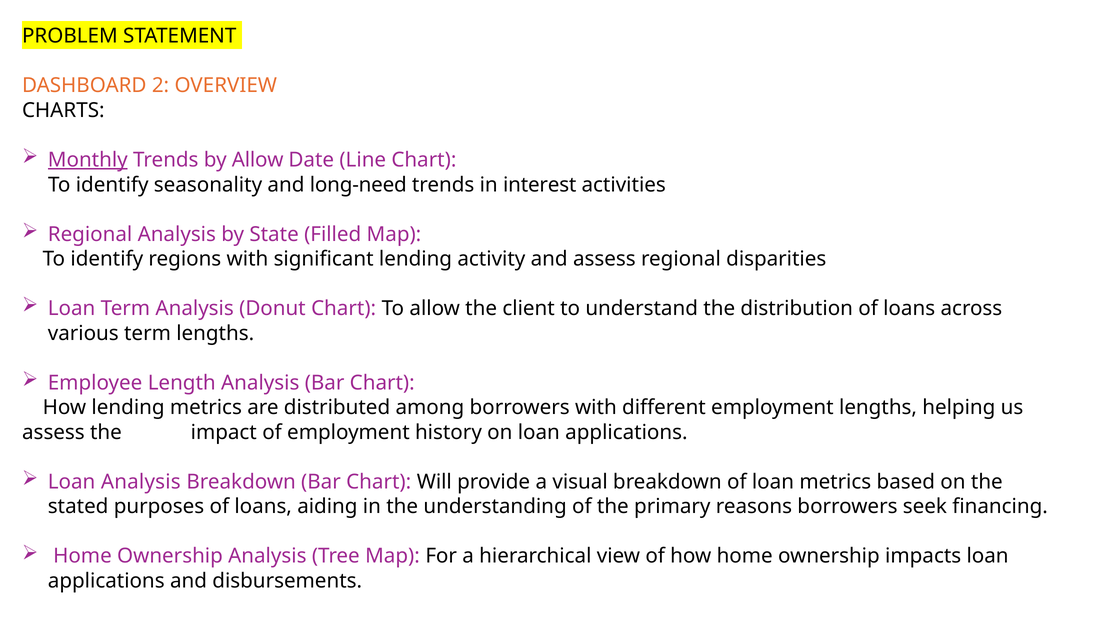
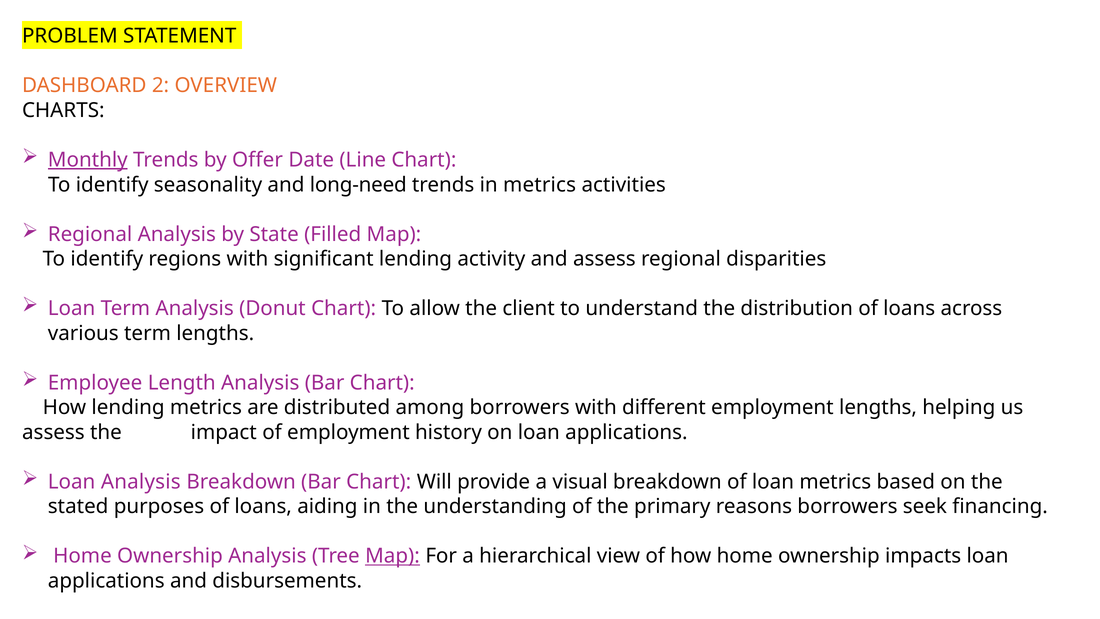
by Allow: Allow -> Offer (257, 160)
in interest: interest -> metrics (540, 185)
Map underline: none -> present (392, 556)
